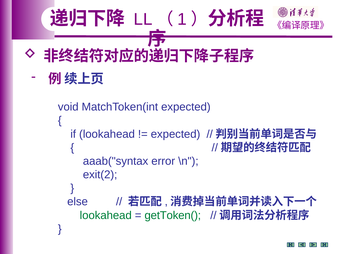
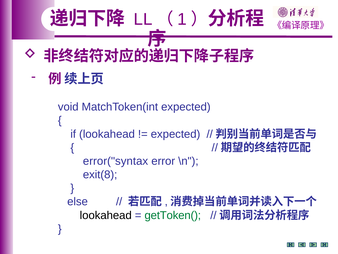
aaab("syntax: aaab("syntax -> error("syntax (116, 161)
exit(2: exit(2 -> exit(8 (100, 174)
lookahead colour: green -> black (106, 215)
